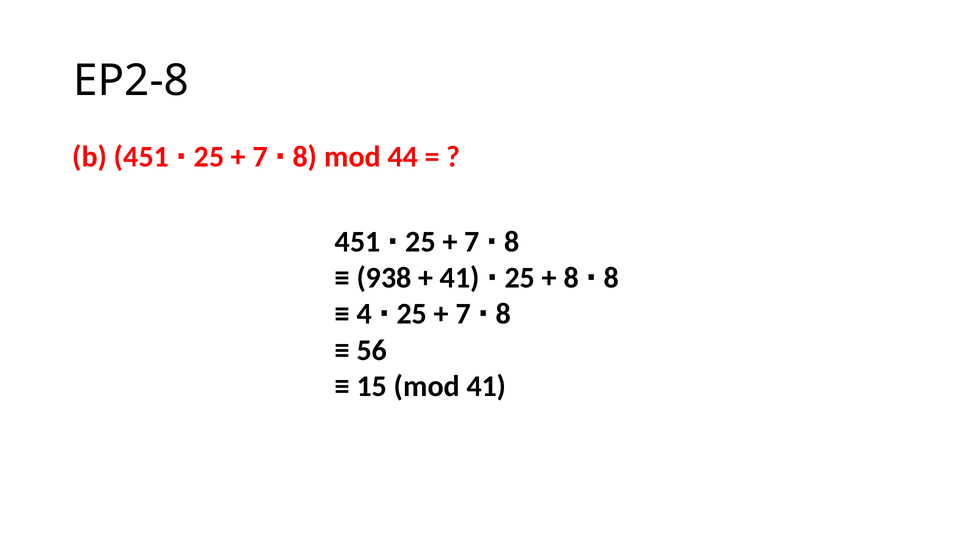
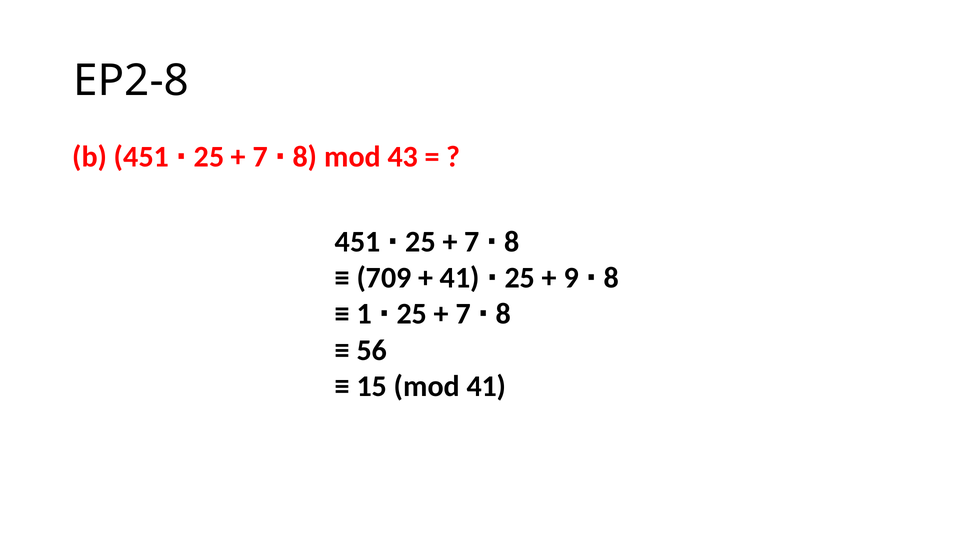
44: 44 -> 43 (403, 157)
938: 938 -> 709 (384, 278)
8: 8 -> 9 (571, 278)
4: 4 -> 1 (364, 314)
